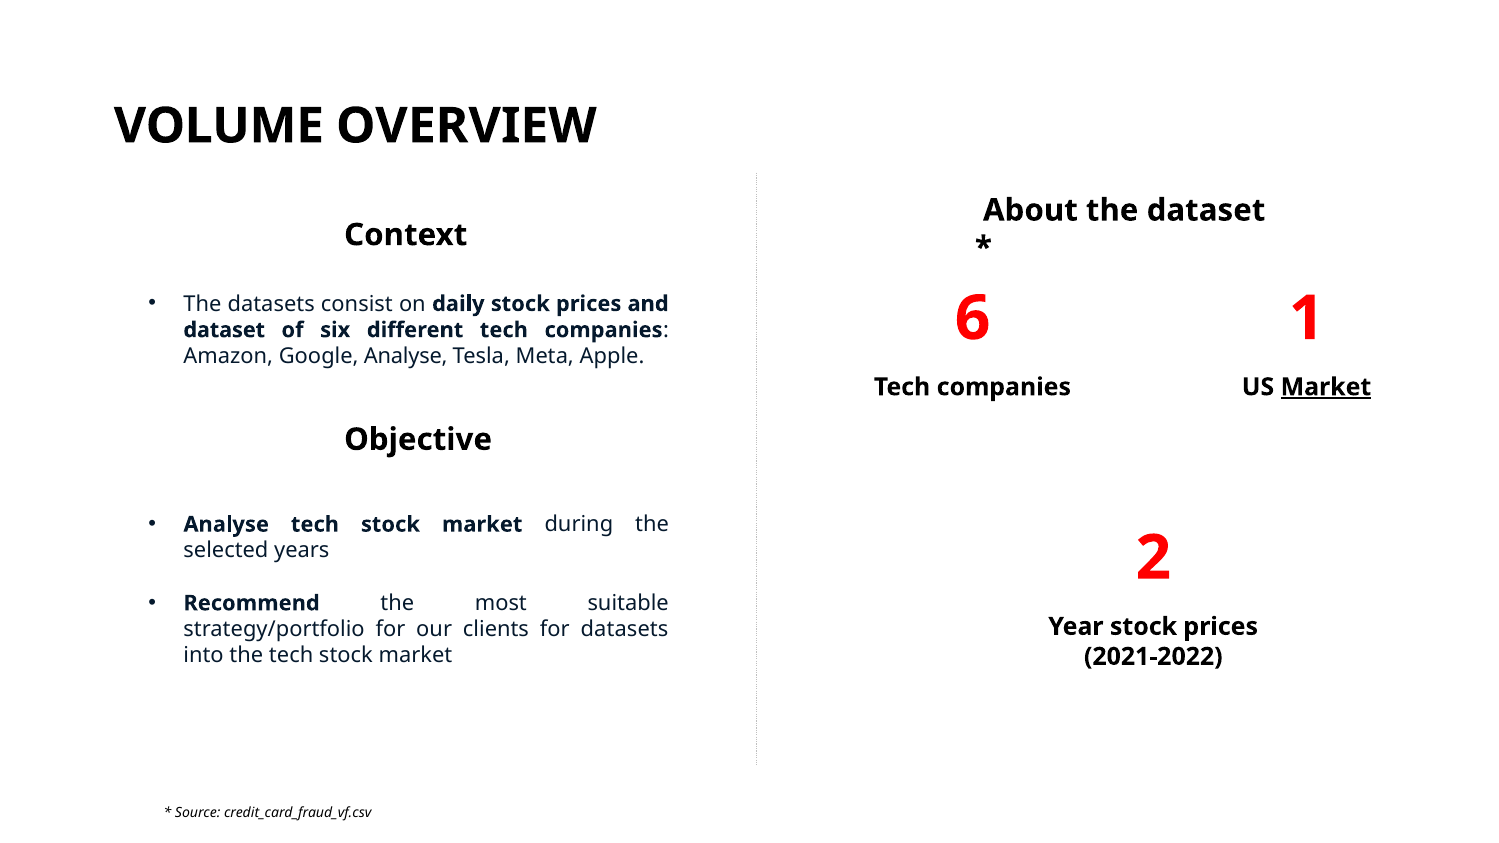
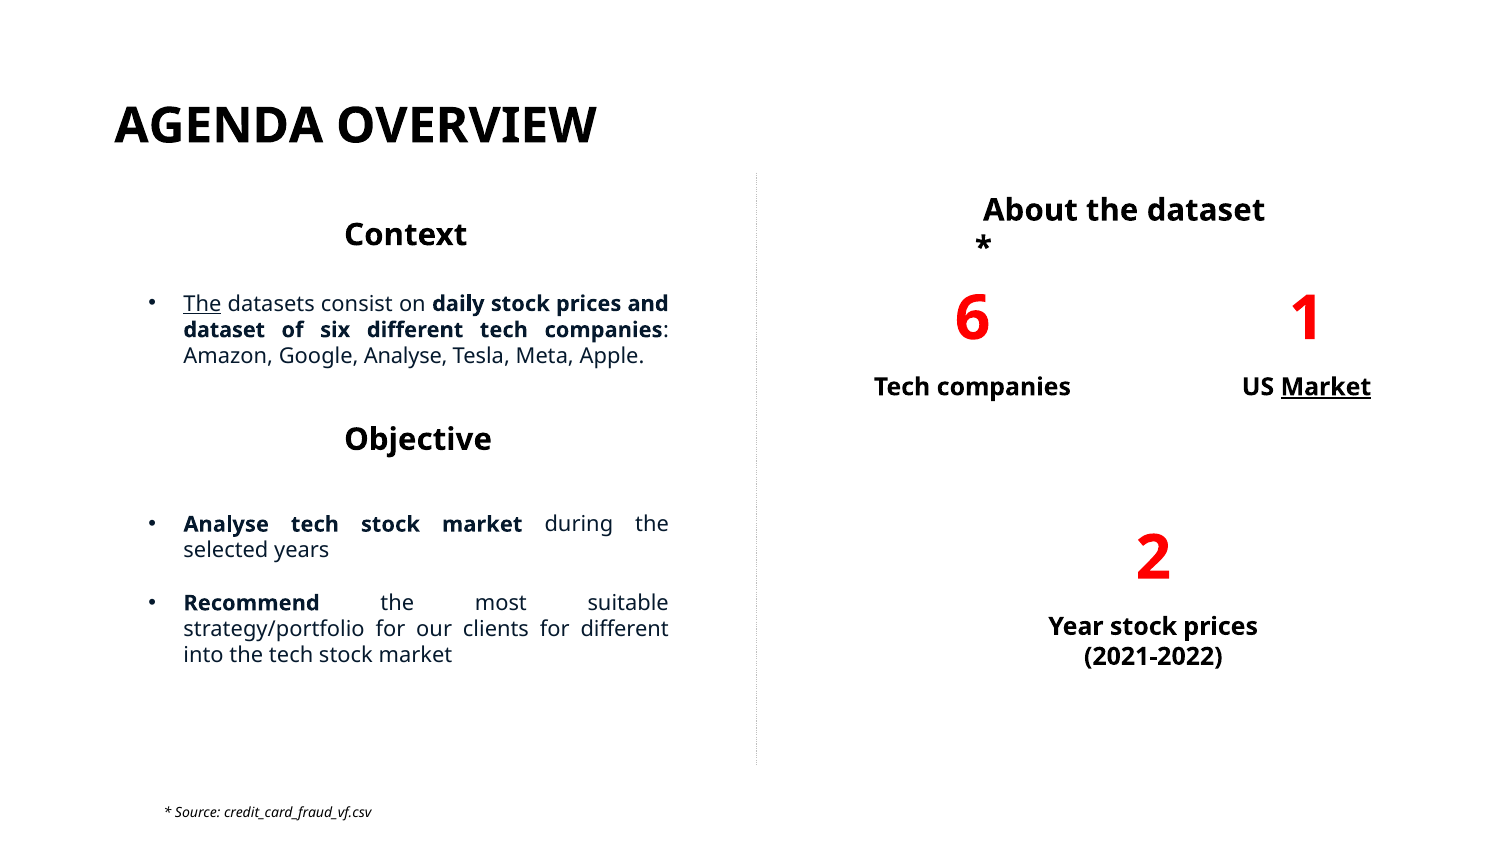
VOLUME: VOLUME -> AGENDA (219, 126)
The underline: none -> present (202, 304)
for datasets: datasets -> different (625, 630)
